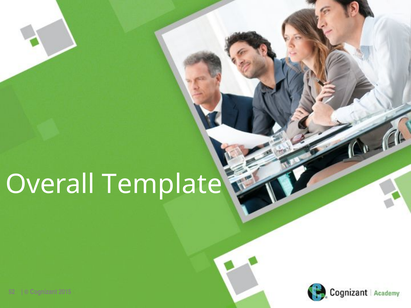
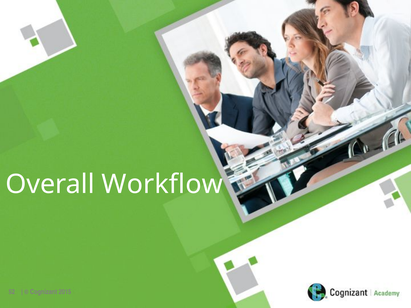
Template: Template -> Workflow (162, 184)
